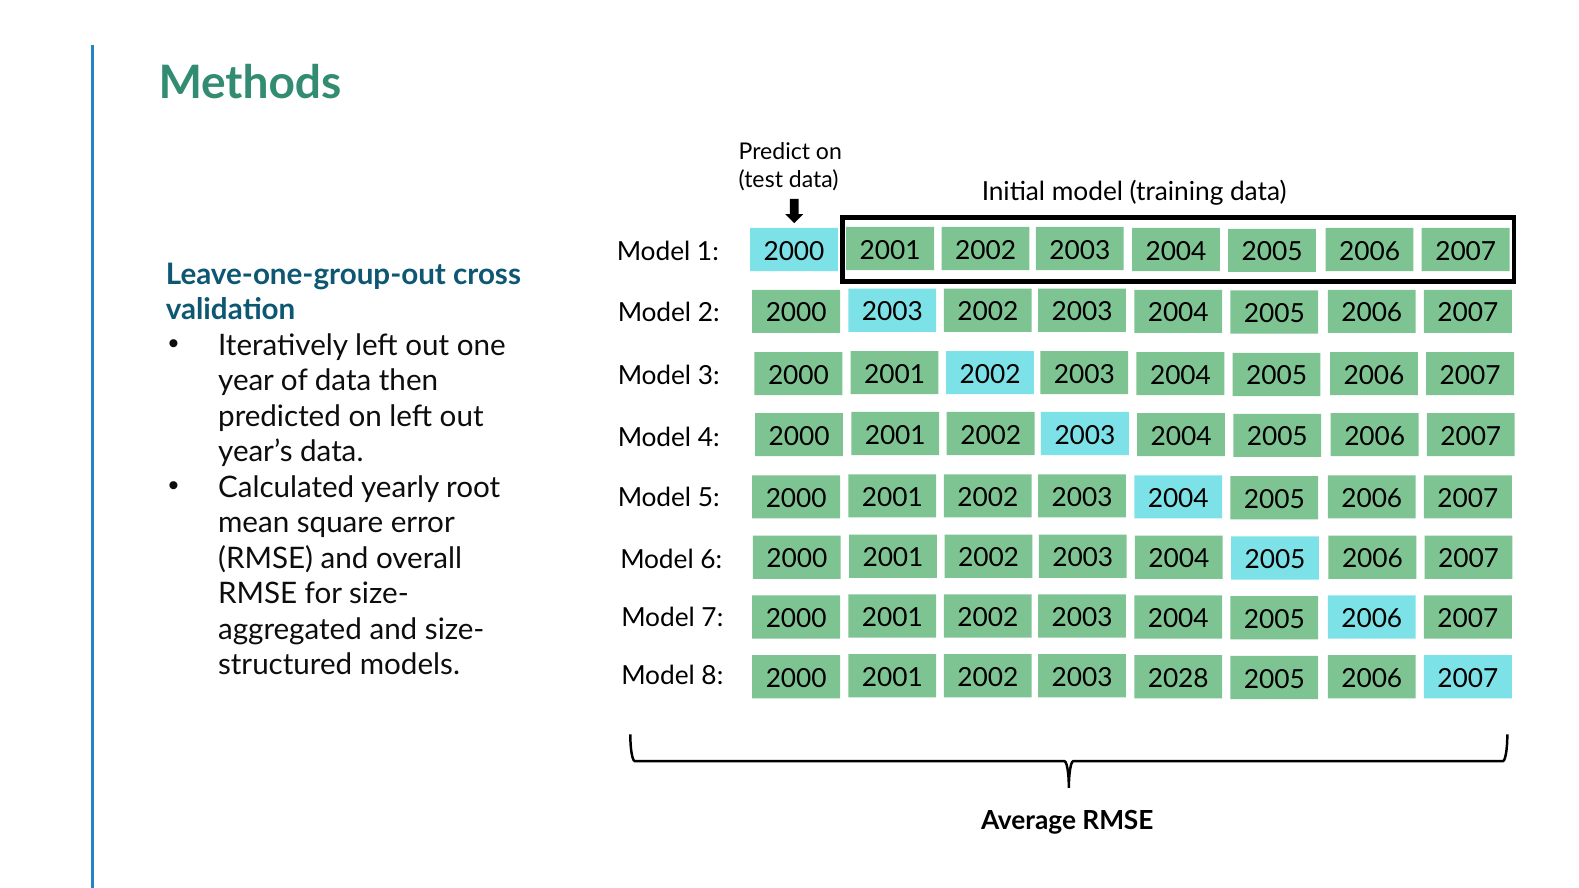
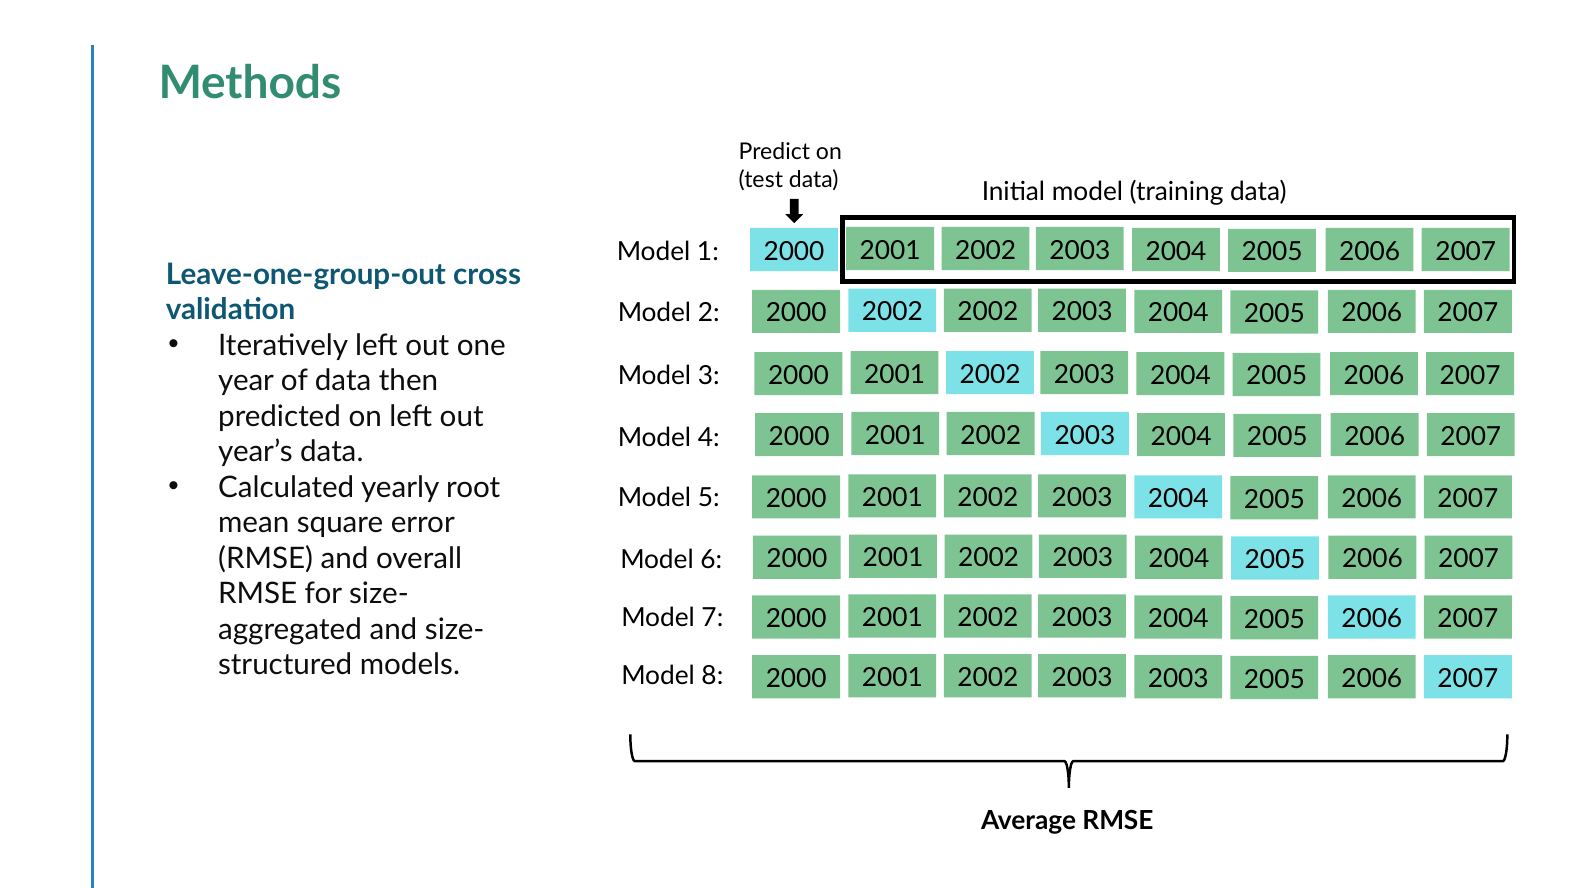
2000 2003: 2003 -> 2002 (892, 312)
2003 2028: 2028 -> 2003 (1178, 679)
